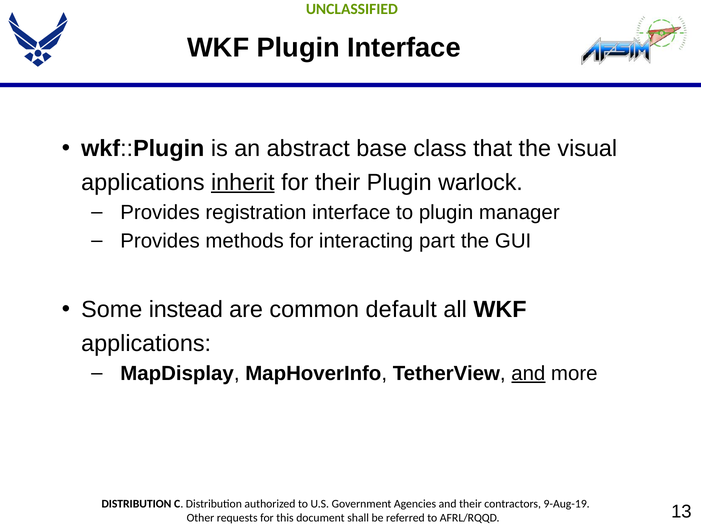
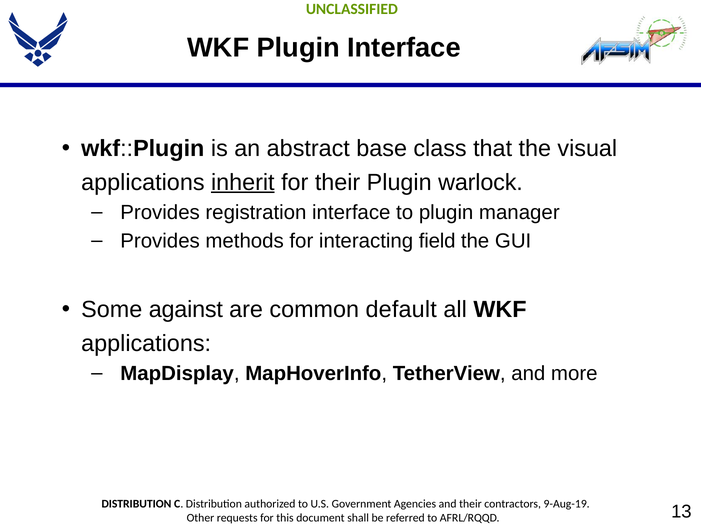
part: part -> field (437, 241)
instead: instead -> against (186, 310)
and underline: present -> none (528, 373)
